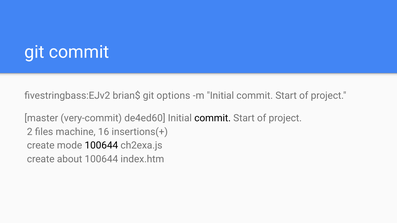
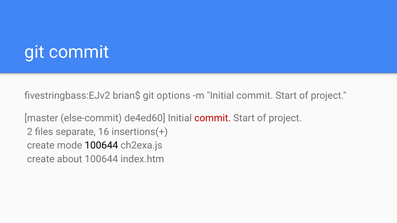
very-commit: very-commit -> else-commit (91, 118)
commit colour: black -> red (213, 118)
machine: machine -> separate (76, 132)
